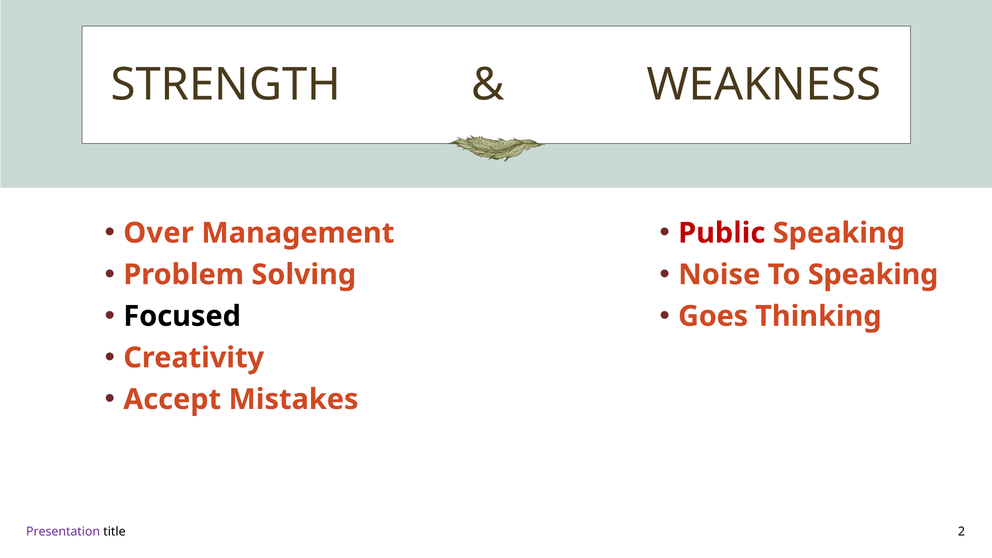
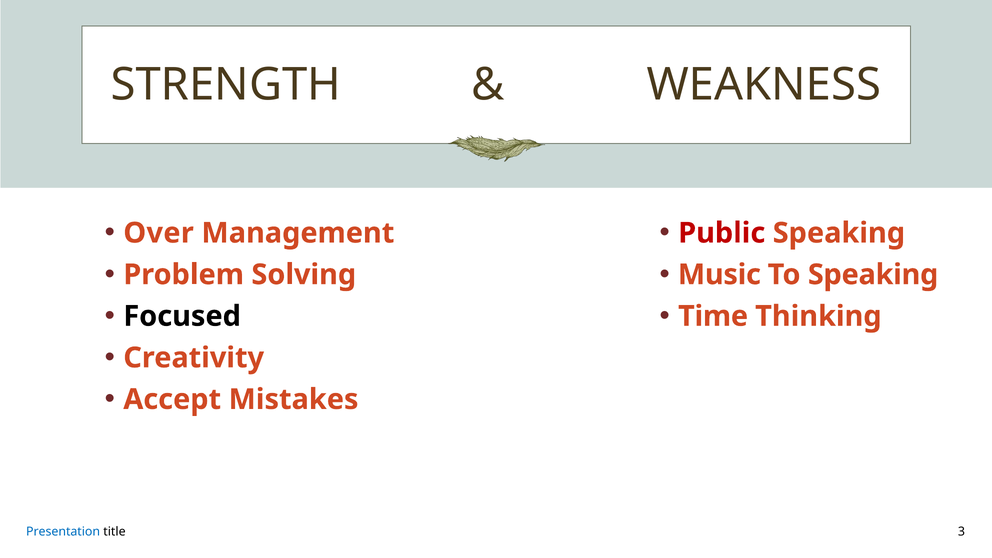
Noise: Noise -> Music (719, 275)
Goes: Goes -> Time (713, 316)
Presentation colour: purple -> blue (63, 532)
2: 2 -> 3 (961, 532)
